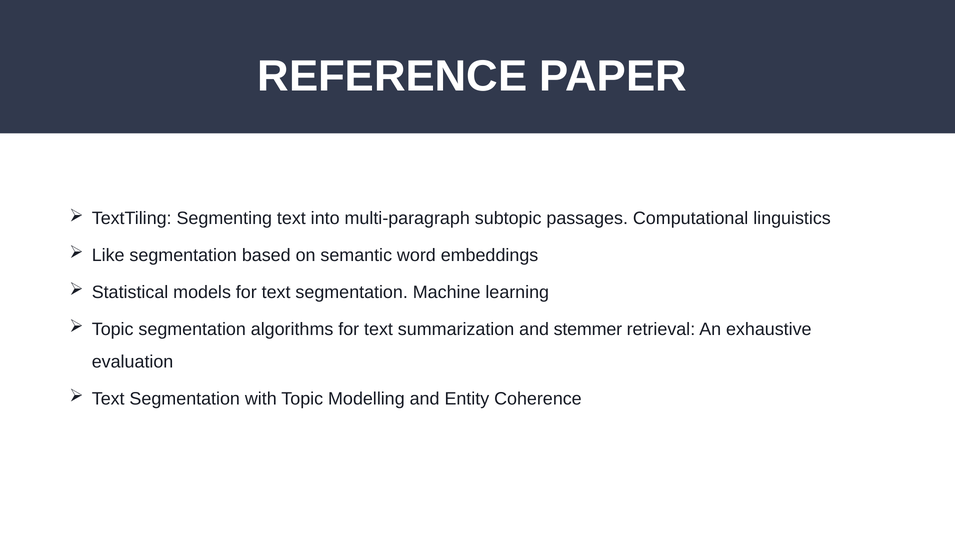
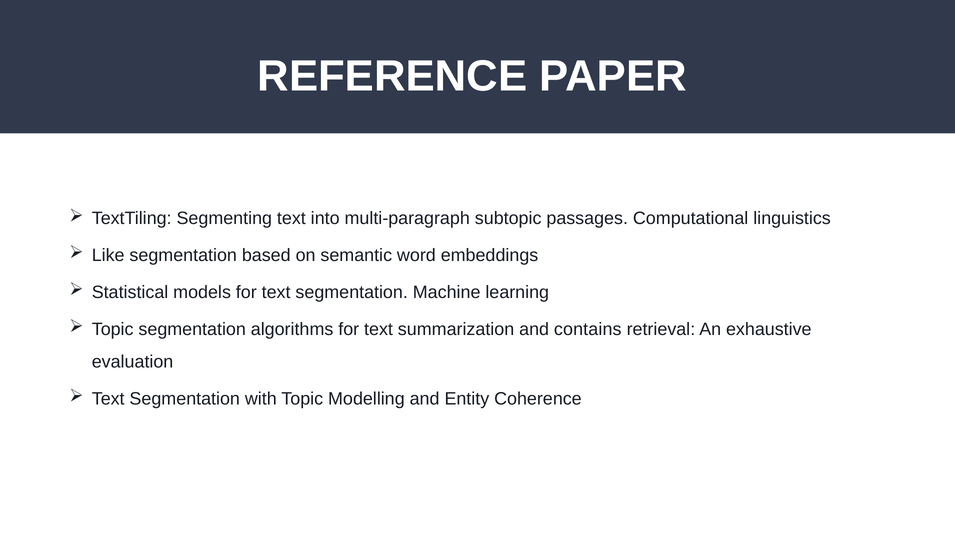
stemmer: stemmer -> contains (588, 330)
